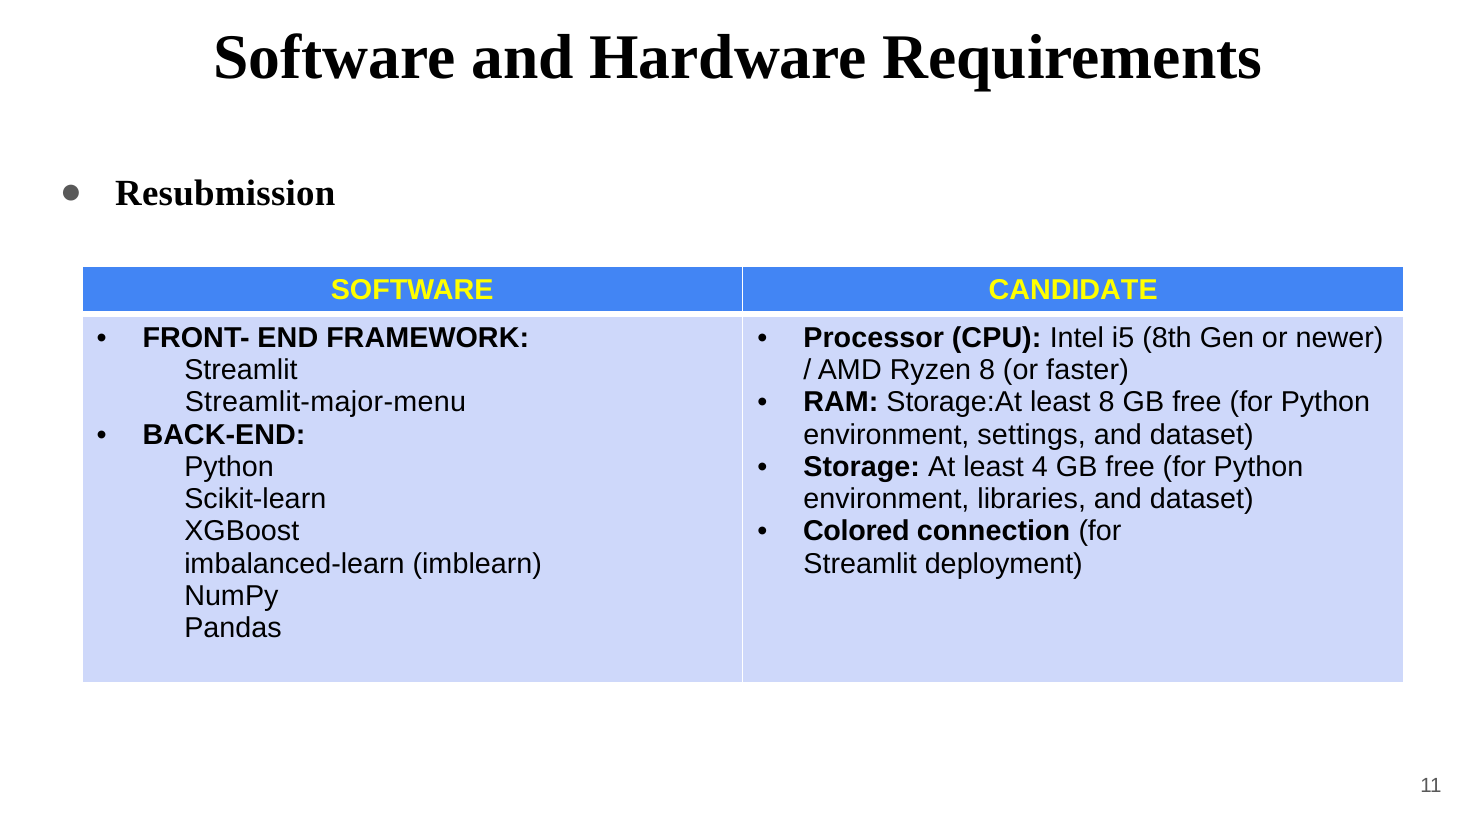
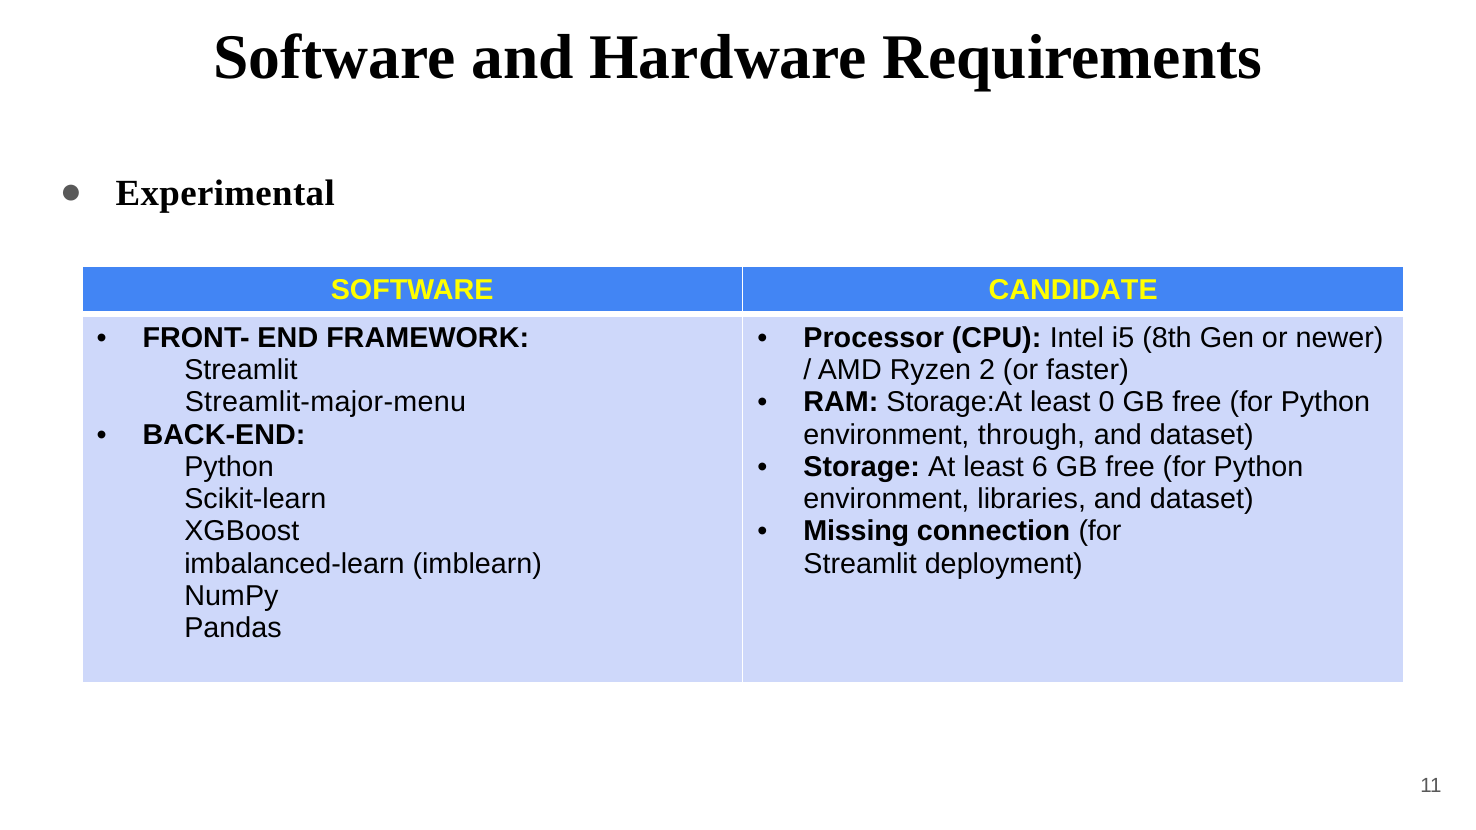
Resubmission: Resubmission -> Experimental (225, 194)
Ryzen 8: 8 -> 2 (987, 370)
least 8: 8 -> 0 (1107, 402)
settings: settings -> through (1032, 435)
4: 4 -> 6 (1040, 467)
Colored: Colored -> Missing (856, 531)
